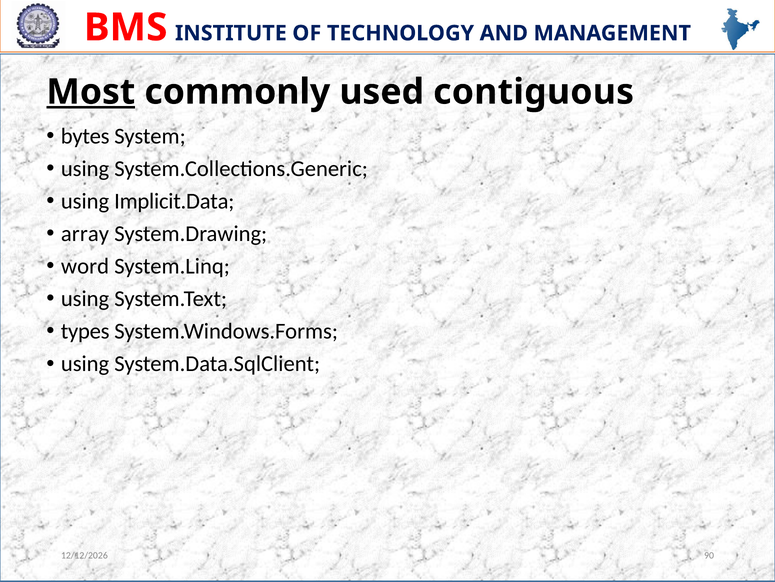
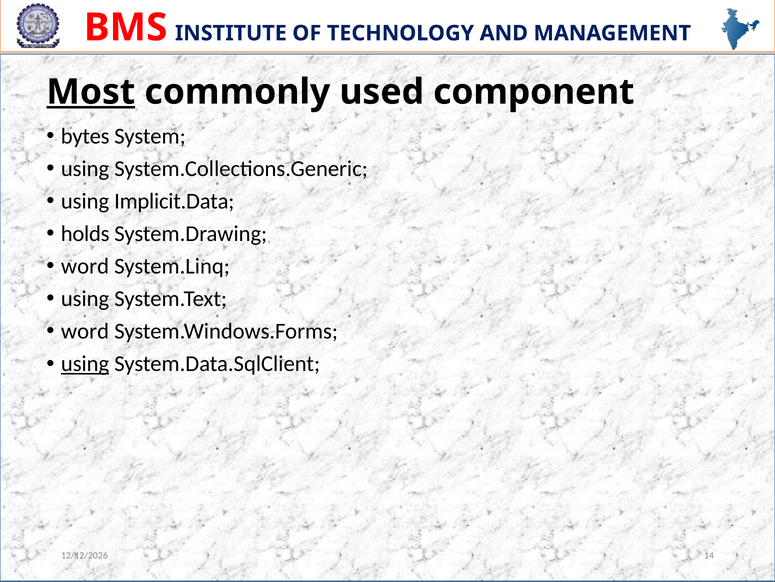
contiguous: contiguous -> component (534, 92)
array: array -> holds (85, 234)
types: types -> word (85, 331)
using underline: none -> present (85, 364)
90: 90 -> 14 (709, 555)
